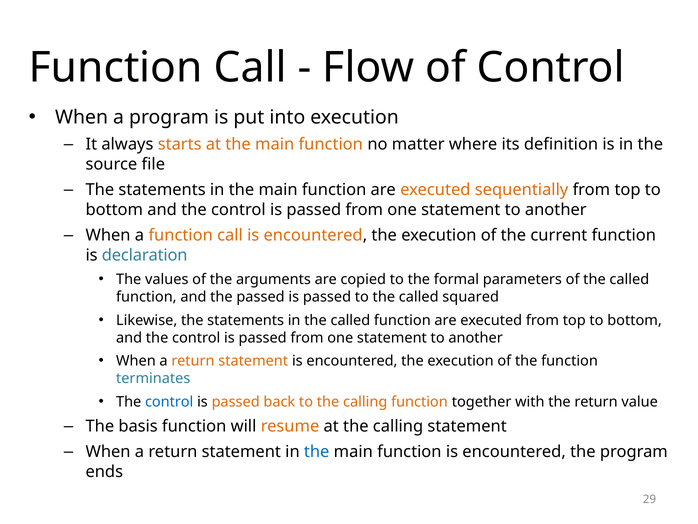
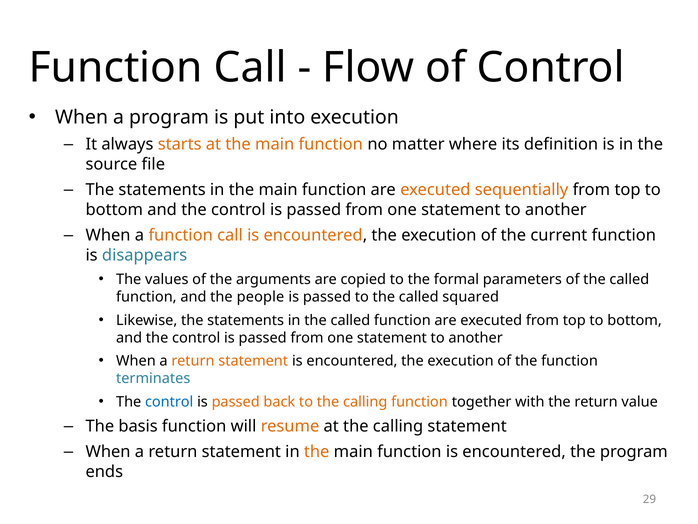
declaration: declaration -> disappears (145, 255)
the passed: passed -> people (260, 297)
the colour: blue -> orange (317, 452)
